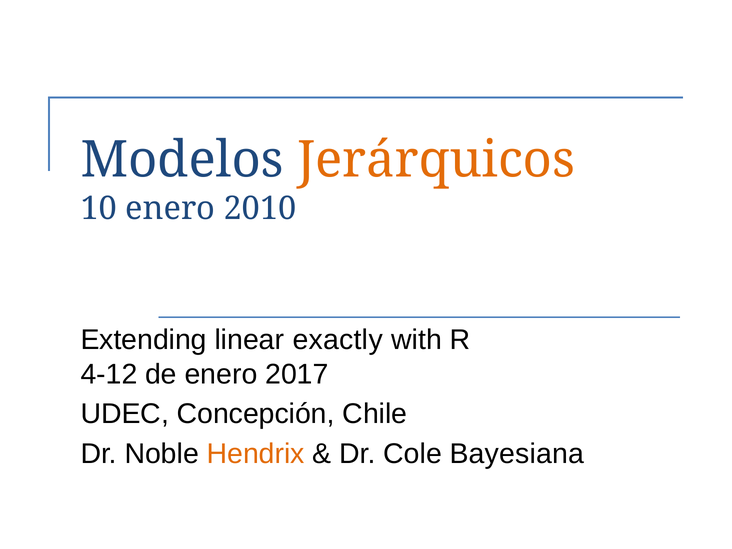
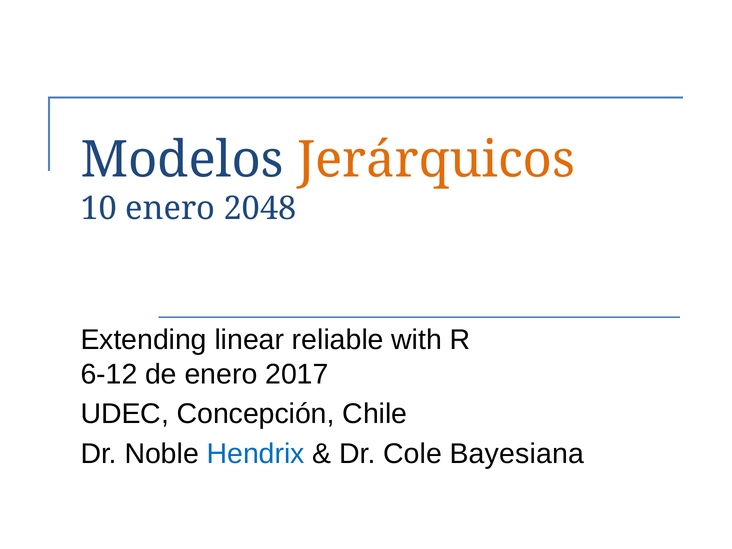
2010: 2010 -> 2048 (260, 209)
exactly: exactly -> reliable (338, 340)
4-12: 4-12 -> 6-12 (109, 374)
Hendrix colour: orange -> blue (256, 454)
